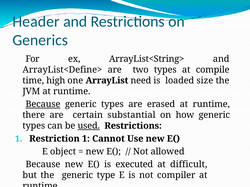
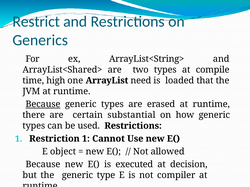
Header: Header -> Restrict (36, 22)
ArrayList<Define>: ArrayList<Define> -> ArrayList<Shared> (62, 70)
size: size -> that (205, 81)
used underline: present -> none (89, 126)
difficult: difficult -> decision (189, 165)
